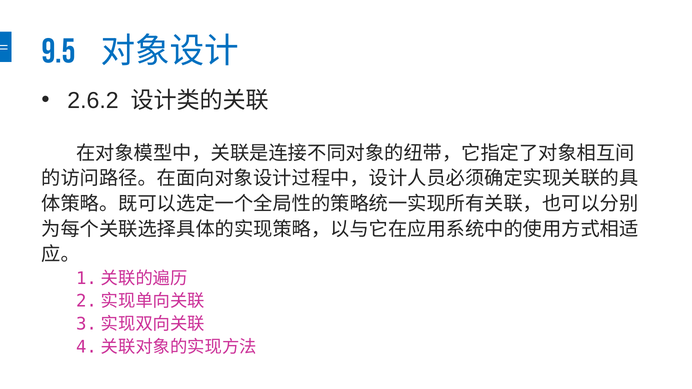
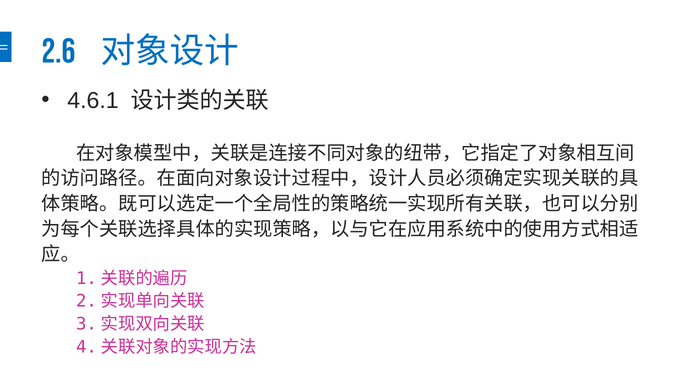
9.5: 9.5 -> 2.6 (59, 52)
2.6.2: 2.6.2 -> 4.6.1 (93, 101)
